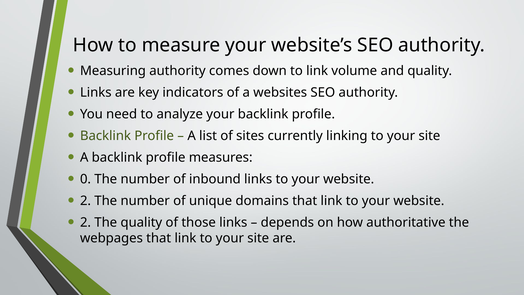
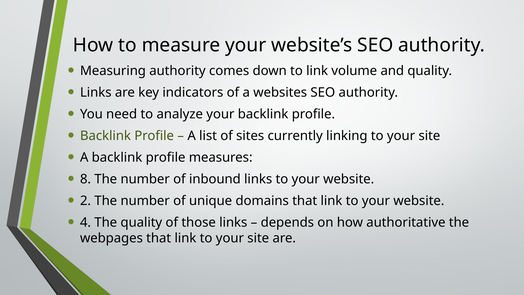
0: 0 -> 8 (86, 179)
2: 2 -> 4 (86, 222)
